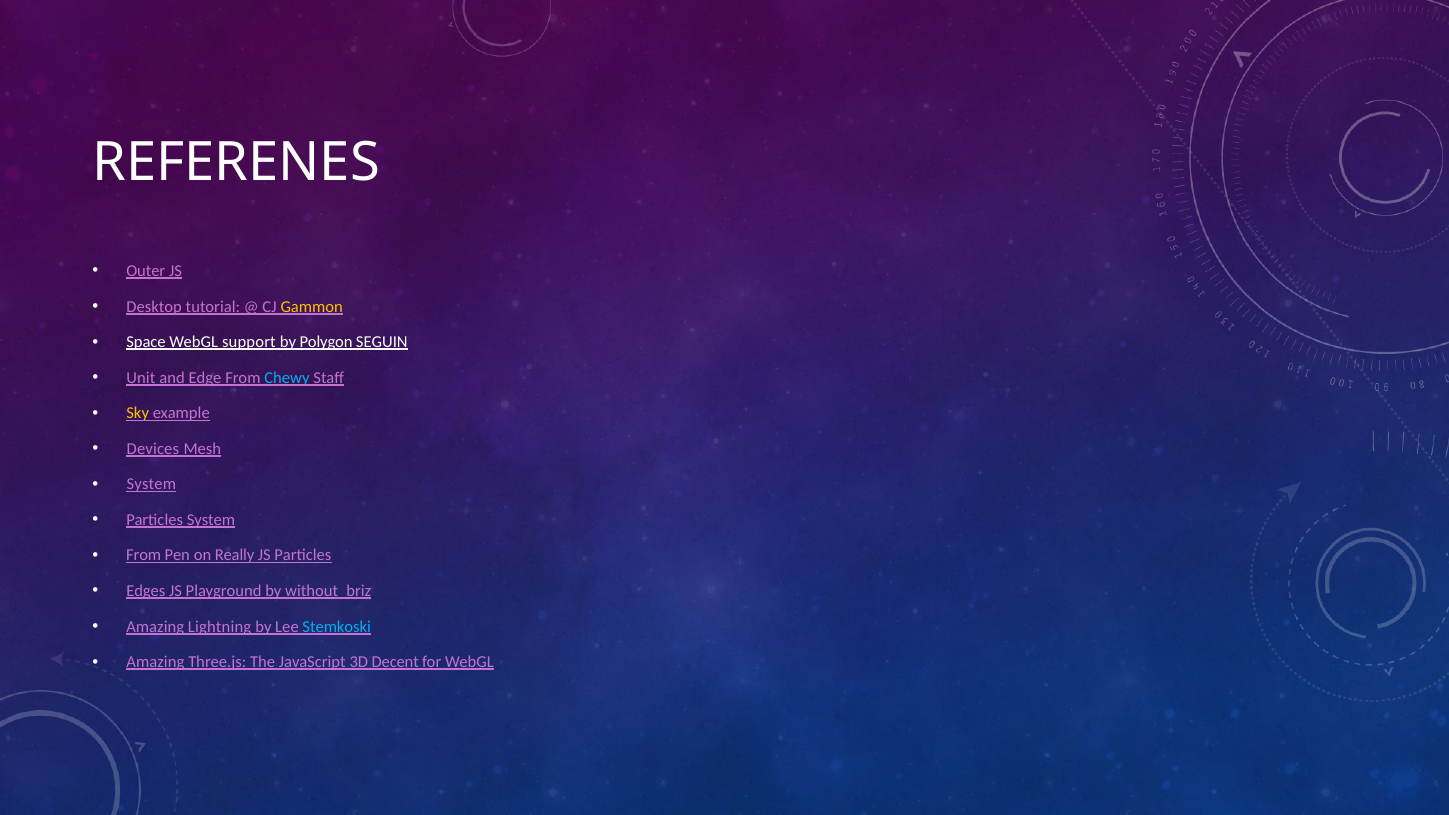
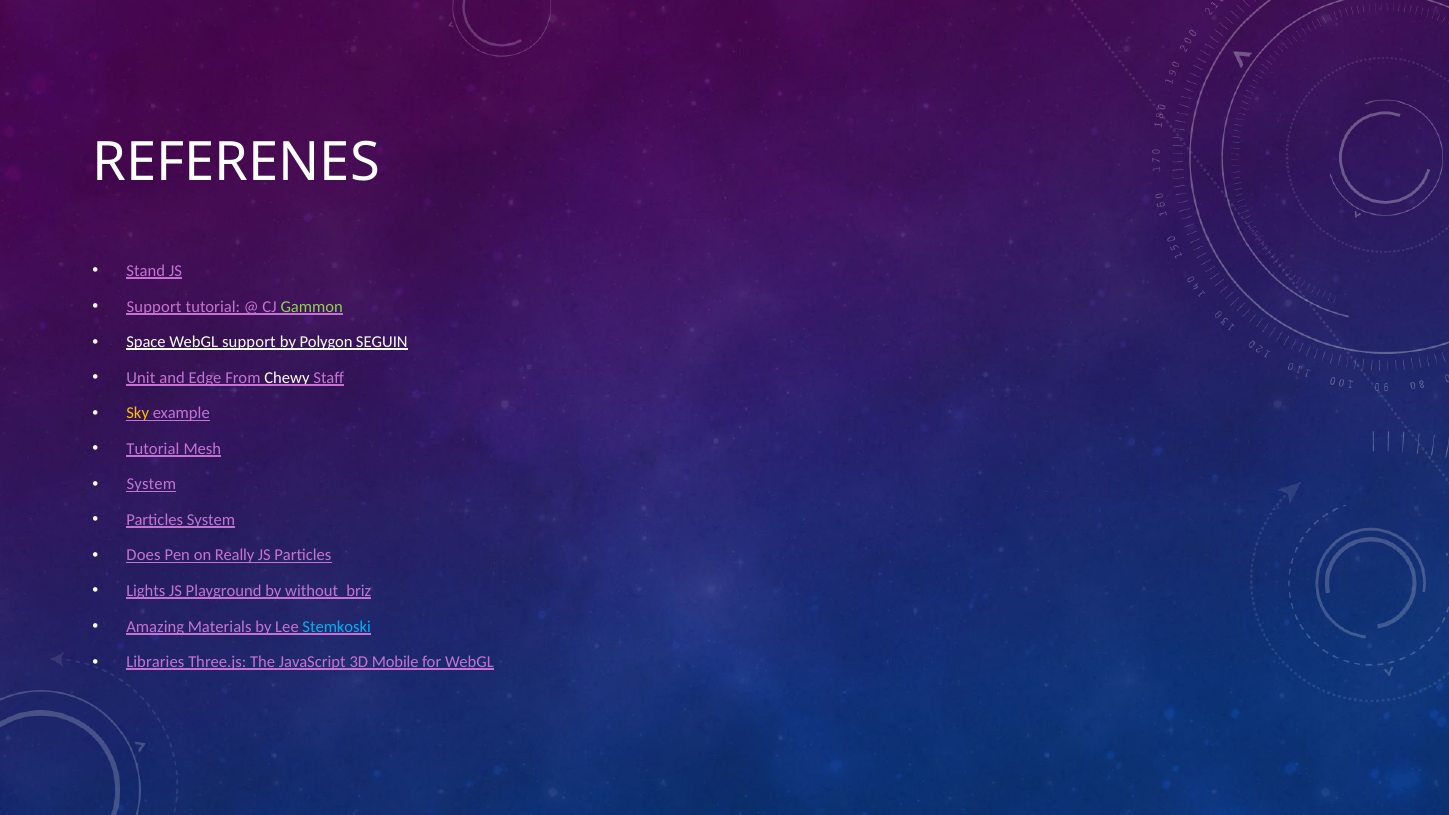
Outer: Outer -> Stand (146, 271)
Desktop: Desktop -> Support (154, 307)
Gammon colour: yellow -> light green (312, 307)
Chewy colour: light blue -> white (287, 378)
Devices: Devices -> Tutorial (153, 449)
From: From -> Does (144, 556)
Edges: Edges -> Lights (146, 591)
Lightning: Lightning -> Materials (220, 627)
Amazing: Amazing -> Libraries (155, 662)
Decent: Decent -> Mobile (395, 662)
